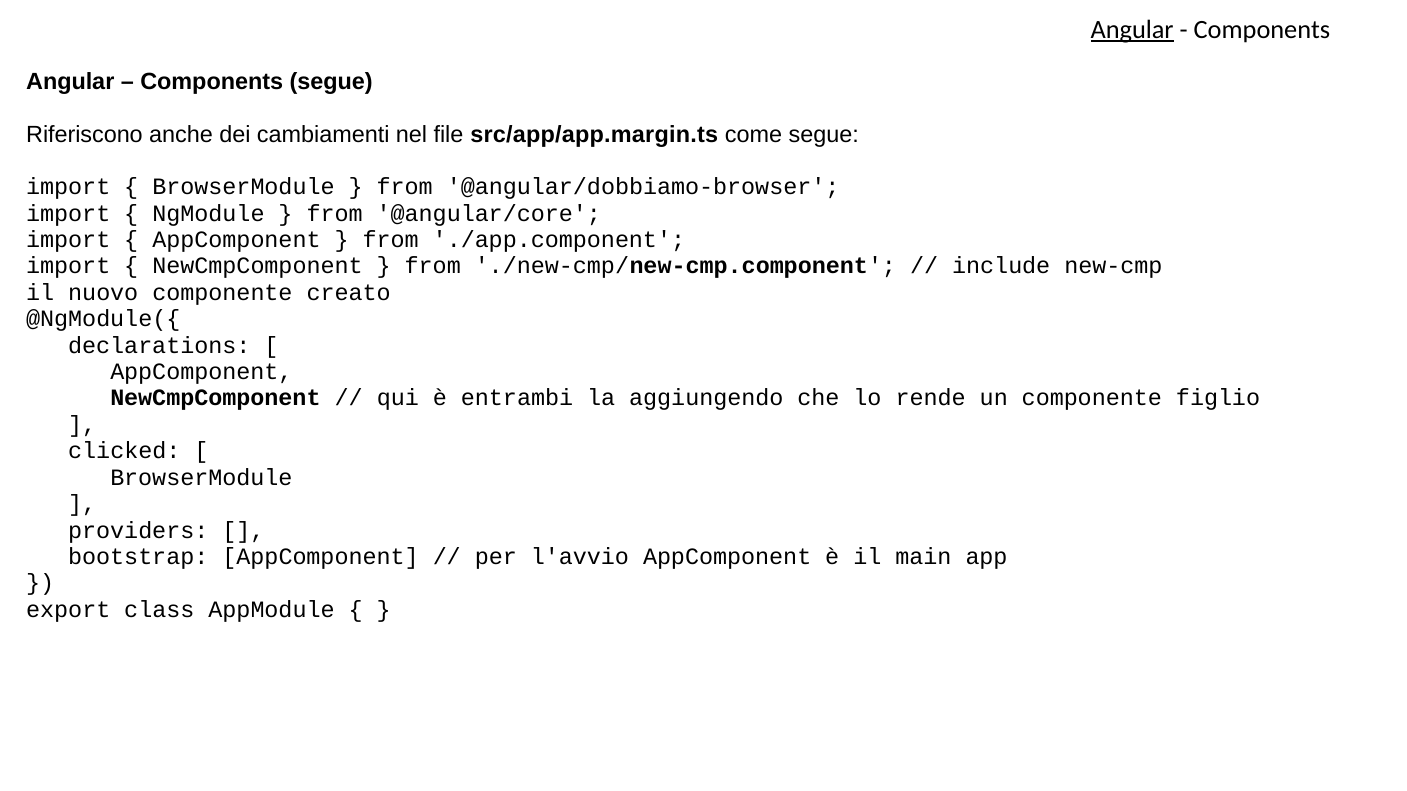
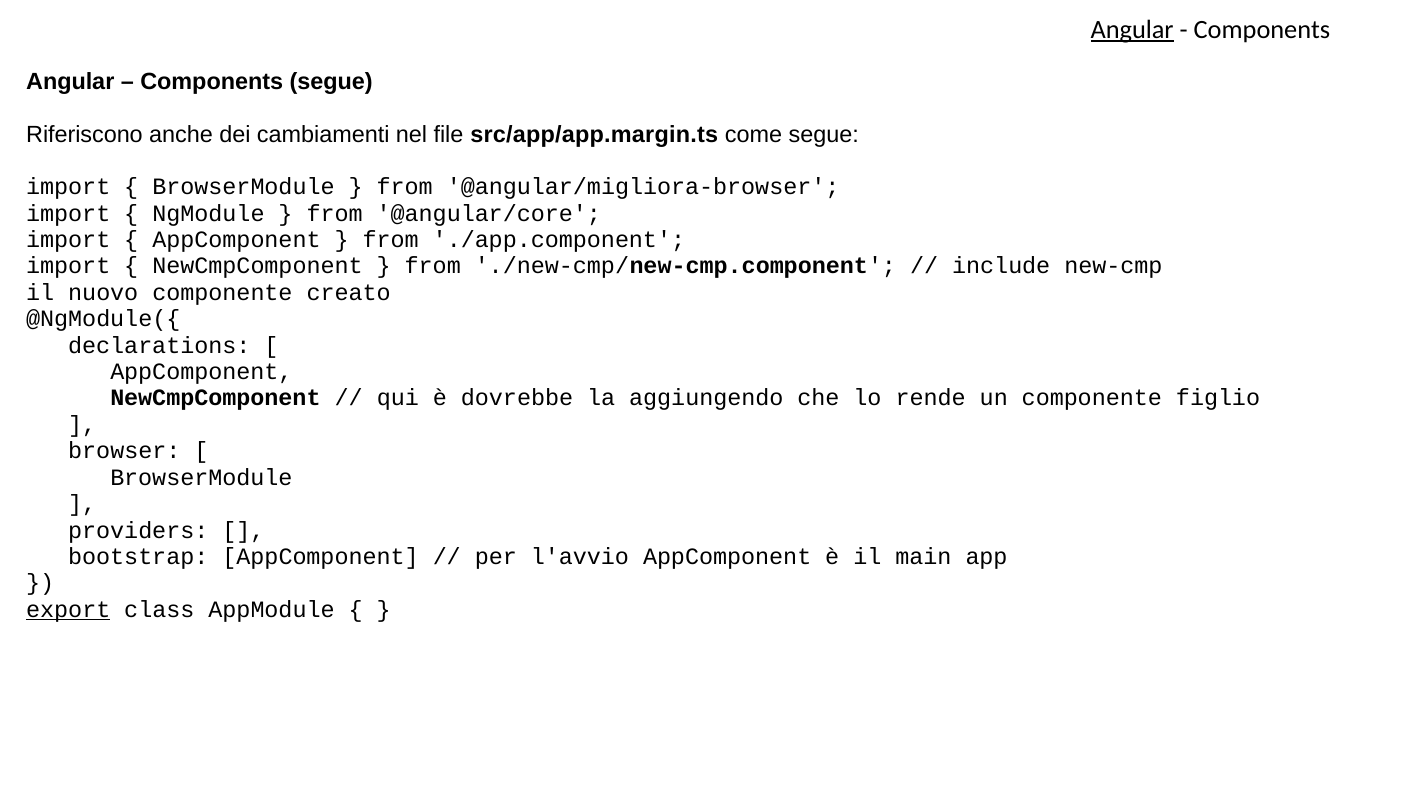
@angular/dobbiamo-browser: @angular/dobbiamo-browser -> @angular/migliora-browser (643, 187)
entrambi: entrambi -> dovrebbe (517, 398)
clicked: clicked -> browser (124, 451)
export underline: none -> present (68, 610)
